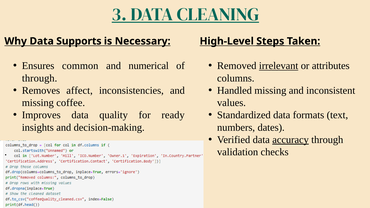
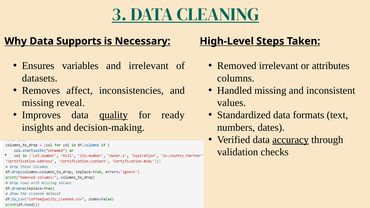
common: common -> variables (80, 66)
and numerical: numerical -> irrelevant (149, 66)
irrelevant underline: present -> none (279, 66)
through: through -> datasets (40, 78)
coffee: coffee -> reveal (71, 103)
quality underline: none -> present (114, 115)
